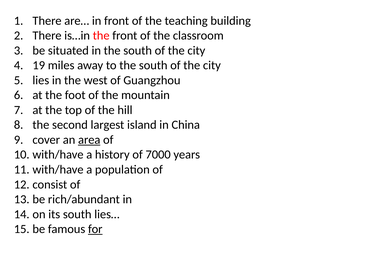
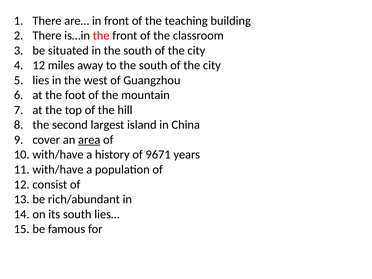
19: 19 -> 12 (39, 65)
7000: 7000 -> 9671 (158, 155)
for underline: present -> none (95, 229)
